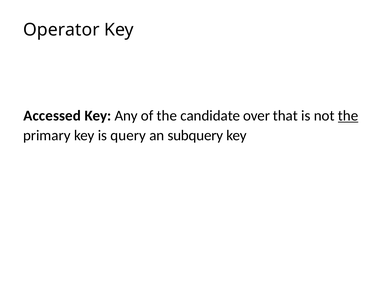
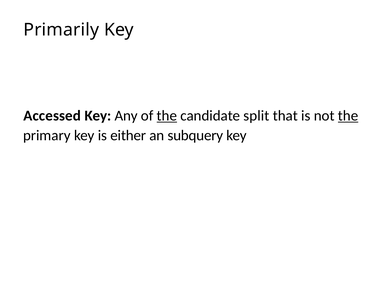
Operator: Operator -> Primarily (61, 30)
the underline: none -> present (167, 116)
over: over -> split (256, 116)
query: query -> either (128, 135)
